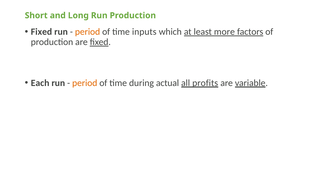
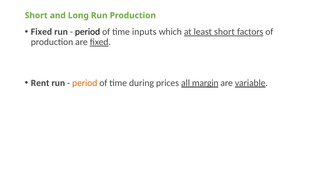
period colour: orange -> black (88, 32)
least more: more -> short (224, 32)
Each: Each -> Rent (40, 83)
actual: actual -> prices (167, 83)
profits: profits -> margin (205, 83)
